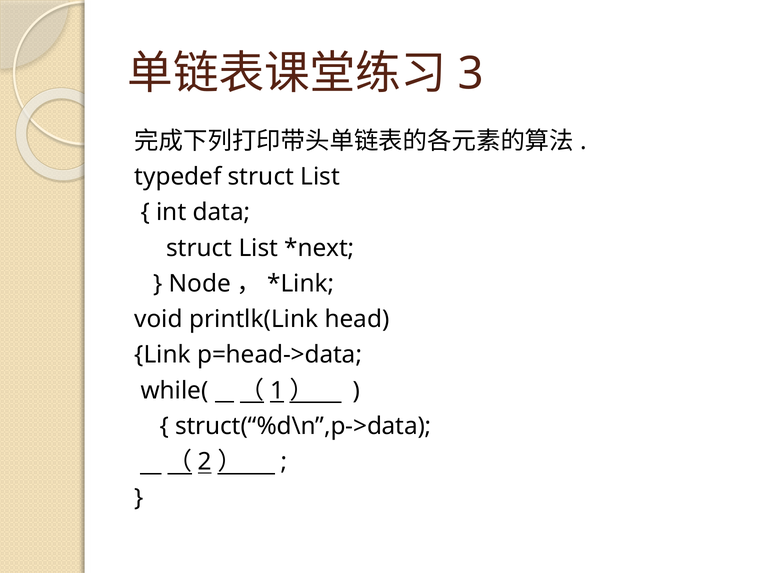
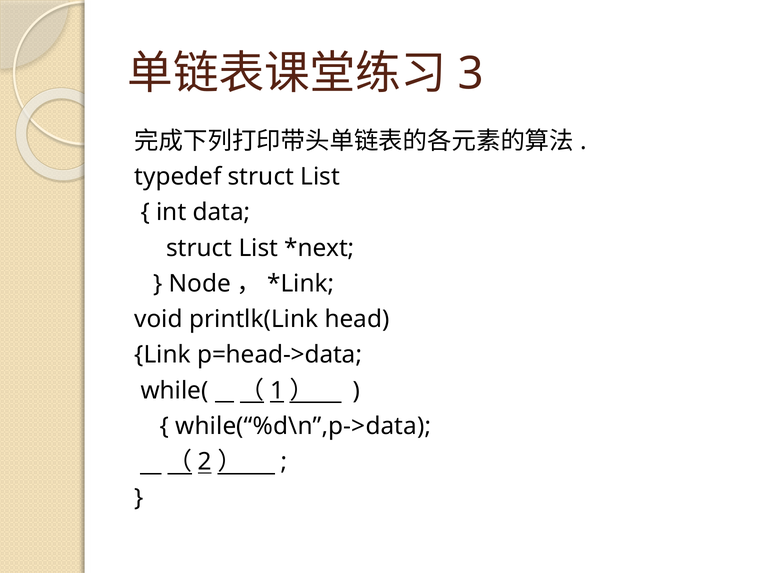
struct(“%d\n”,p->data: struct(“%d\n”,p->data -> while(“%d\n”,p->data (303, 426)
